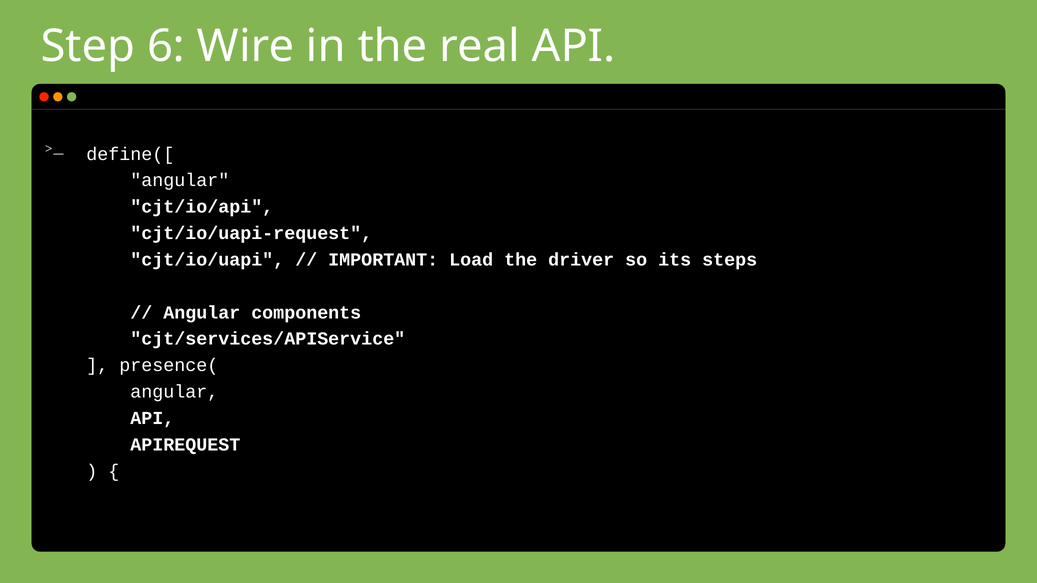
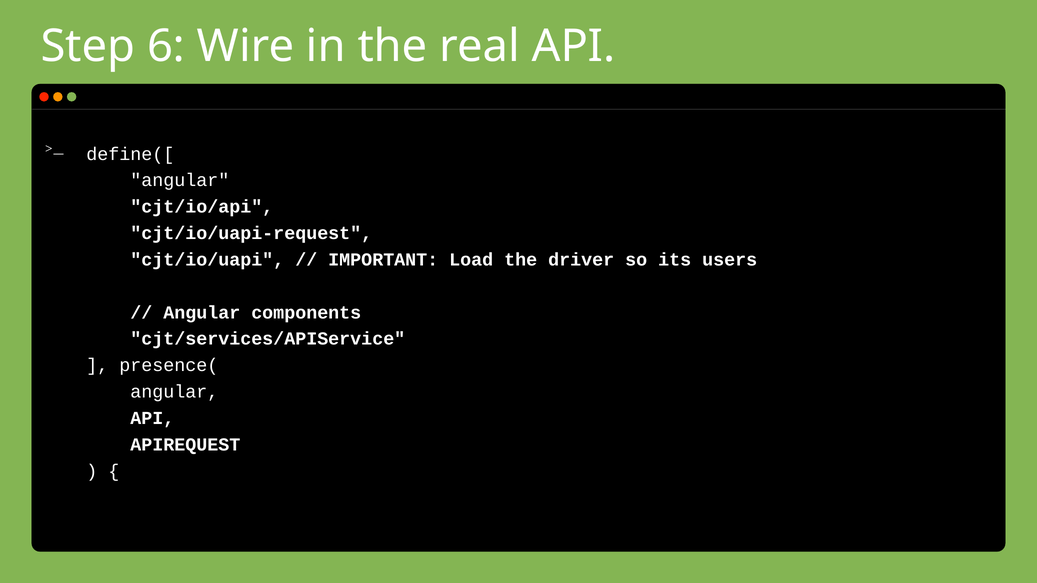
steps: steps -> users (730, 260)
